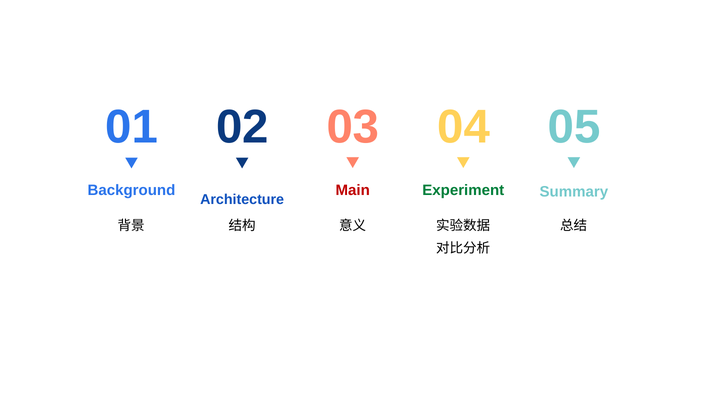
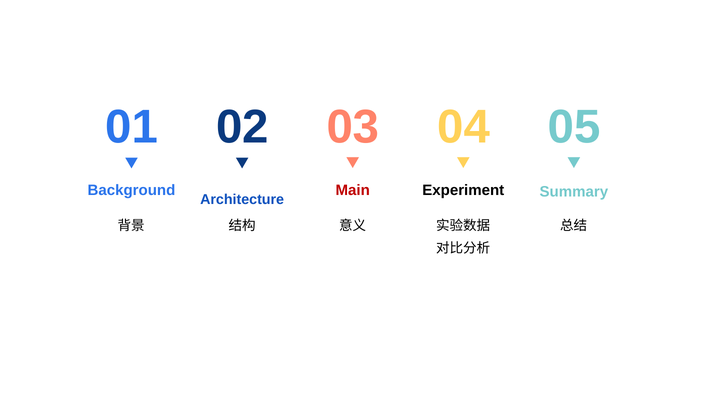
Experiment colour: green -> black (463, 190)
